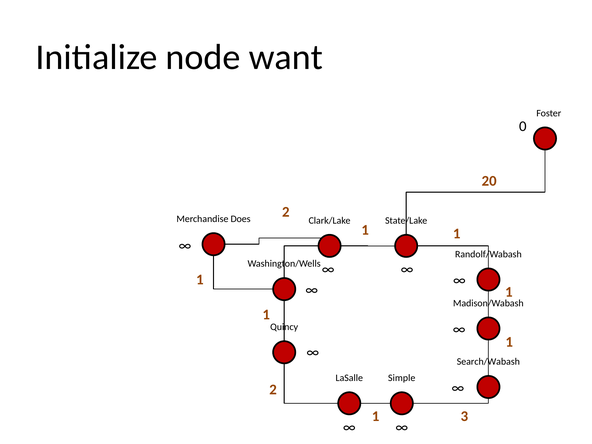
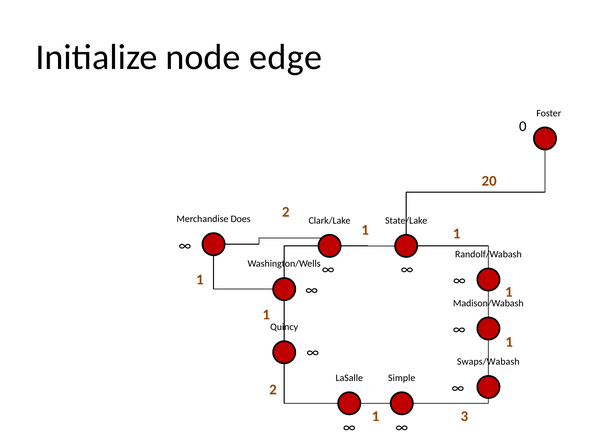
want: want -> edge (286, 57)
Search/Wabash: Search/Wabash -> Swaps/Wabash (488, 362)
